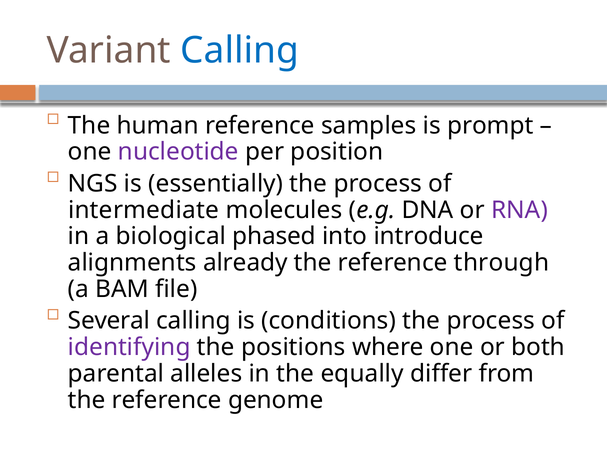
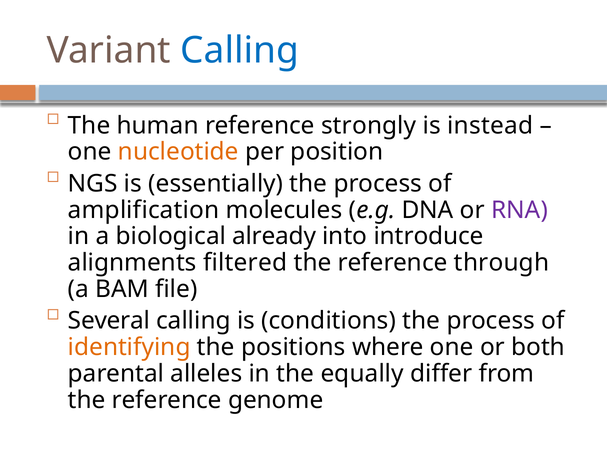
samples: samples -> strongly (369, 126)
prompt: prompt -> instead (490, 126)
nucleotide colour: purple -> orange (178, 152)
intermediate: intermediate -> amplification (144, 210)
phased: phased -> already (274, 237)
already: already -> filtered (245, 263)
identifying colour: purple -> orange (129, 347)
